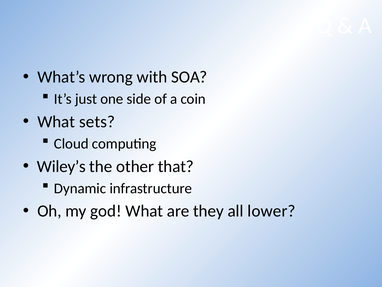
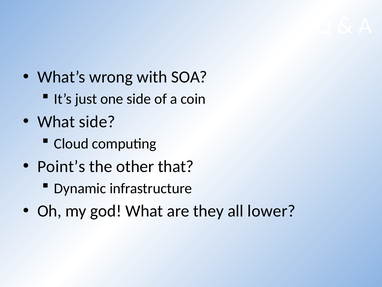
What sets: sets -> side (97, 122)
Wiley’s: Wiley’s -> Point’s (61, 166)
